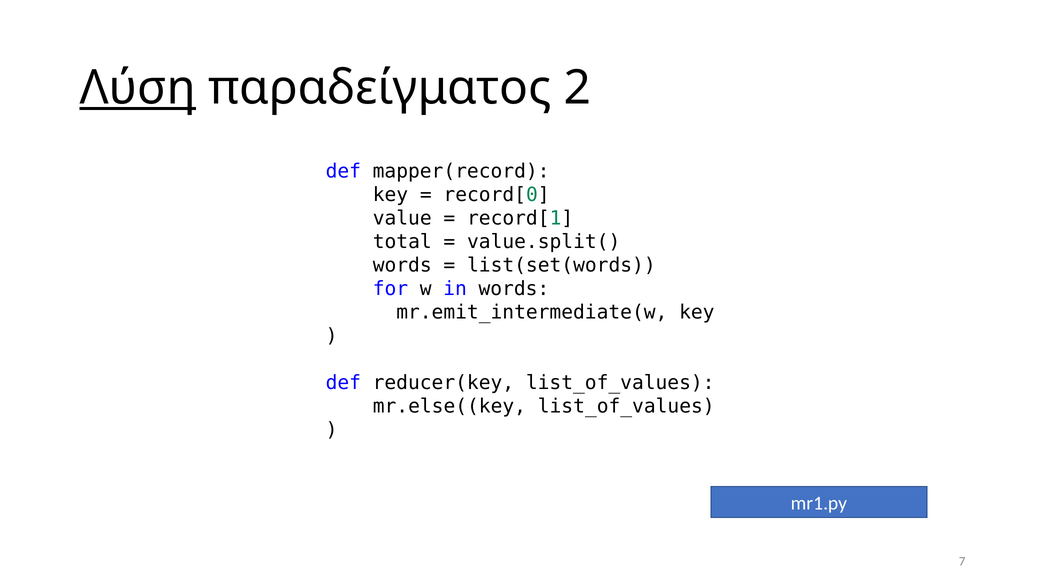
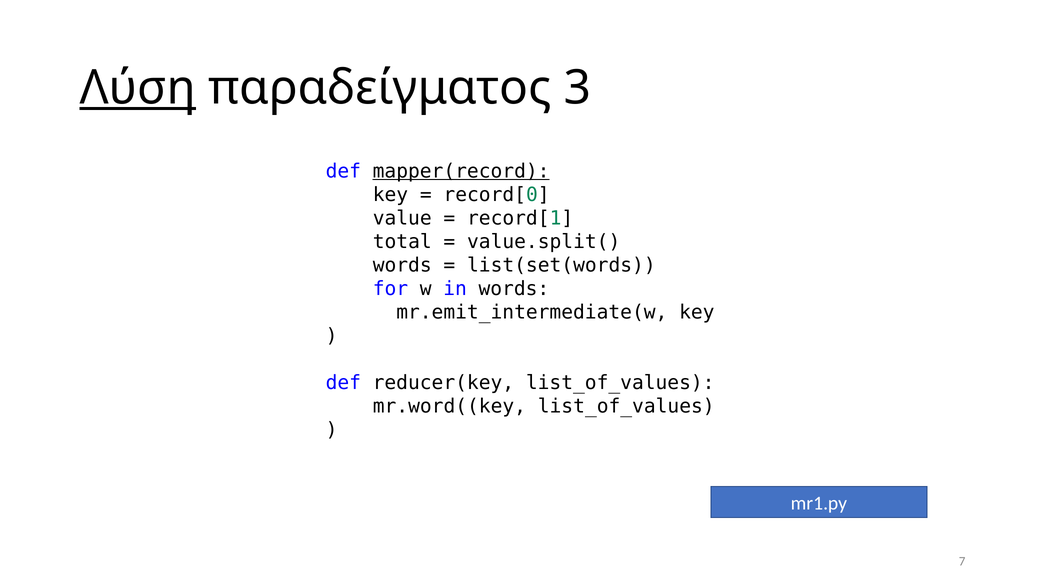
2: 2 -> 3 (577, 88)
mapper(record underline: none -> present (461, 171)
mr.else((key: mr.else((key -> mr.word((key (449, 406)
